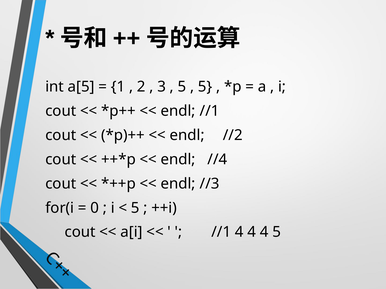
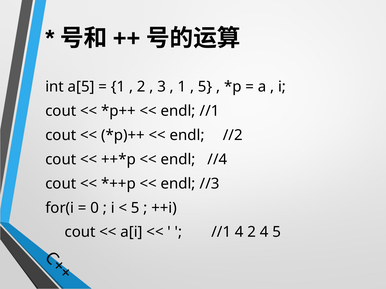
5: 5 -> 1 (182, 87)
//1 4 4: 4 -> 2 (252, 232)
